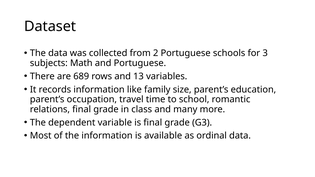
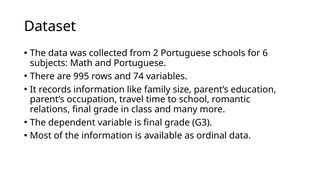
3: 3 -> 6 (265, 53)
689: 689 -> 995 (81, 76)
13: 13 -> 74 (138, 76)
